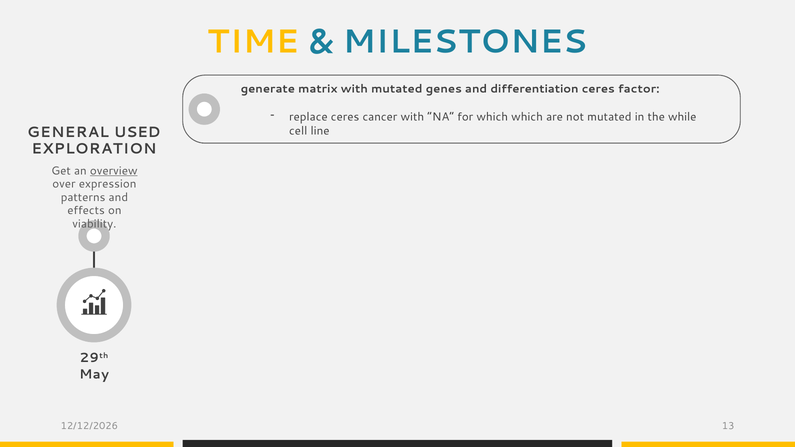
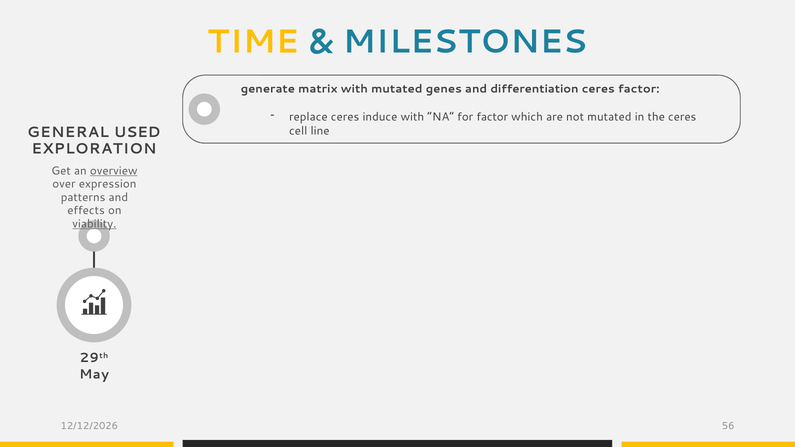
cancer: cancer -> induce (380, 117)
for which: which -> factor (492, 117)
the while: while -> ceres (682, 117)
viability underline: none -> present (94, 224)
13: 13 -> 56 (728, 426)
